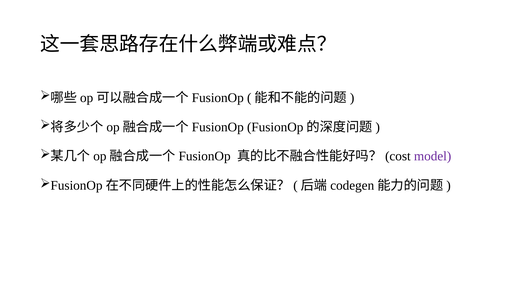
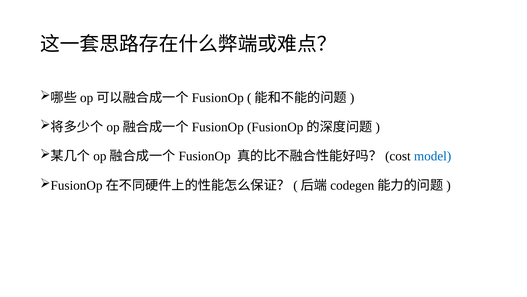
model colour: purple -> blue (433, 156)
